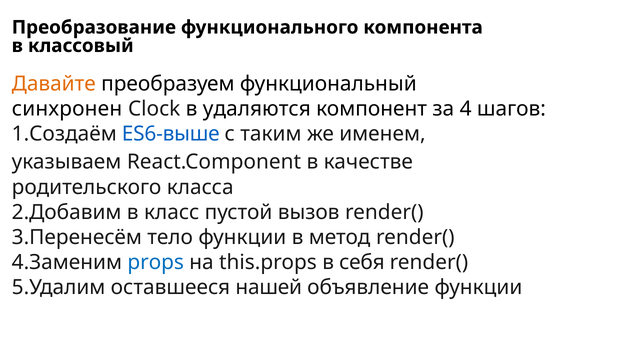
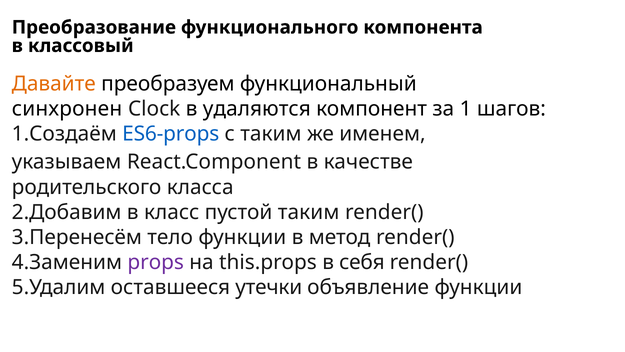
4: 4 -> 1 (466, 109)
ES6-выше: ES6-выше -> ES6-props (171, 134)
пустой вызов: вызов -> таким (309, 212)
props colour: blue -> purple (156, 262)
нашей: нашей -> утечки (269, 287)
